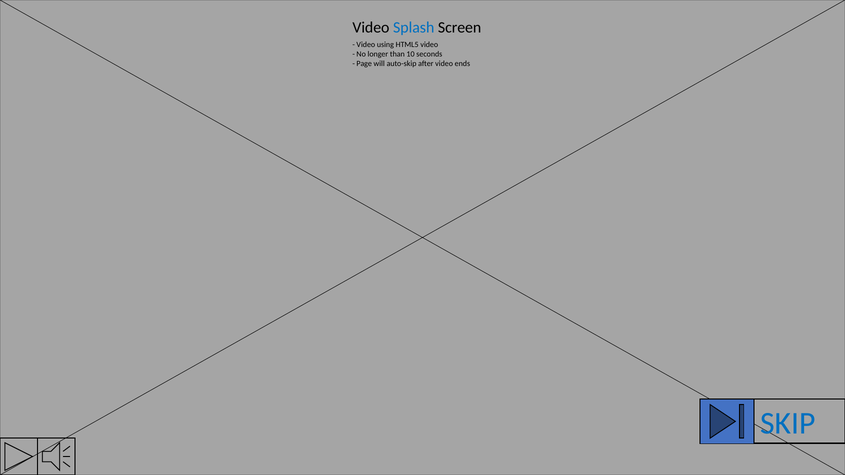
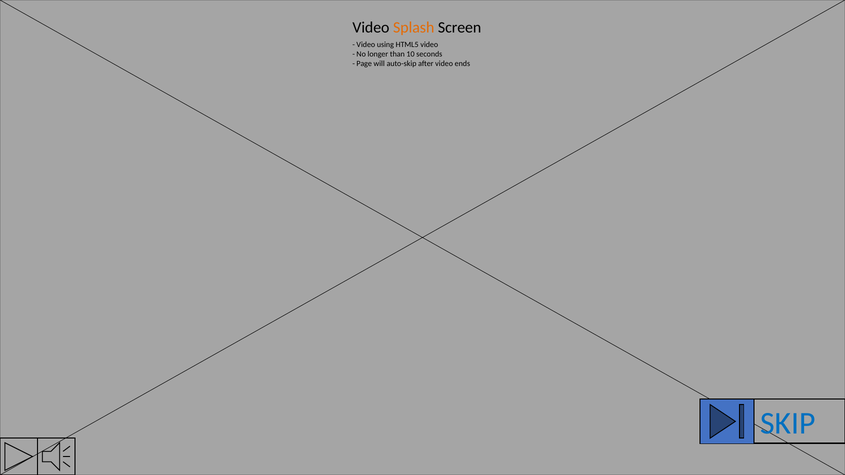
Splash colour: blue -> orange (414, 28)
